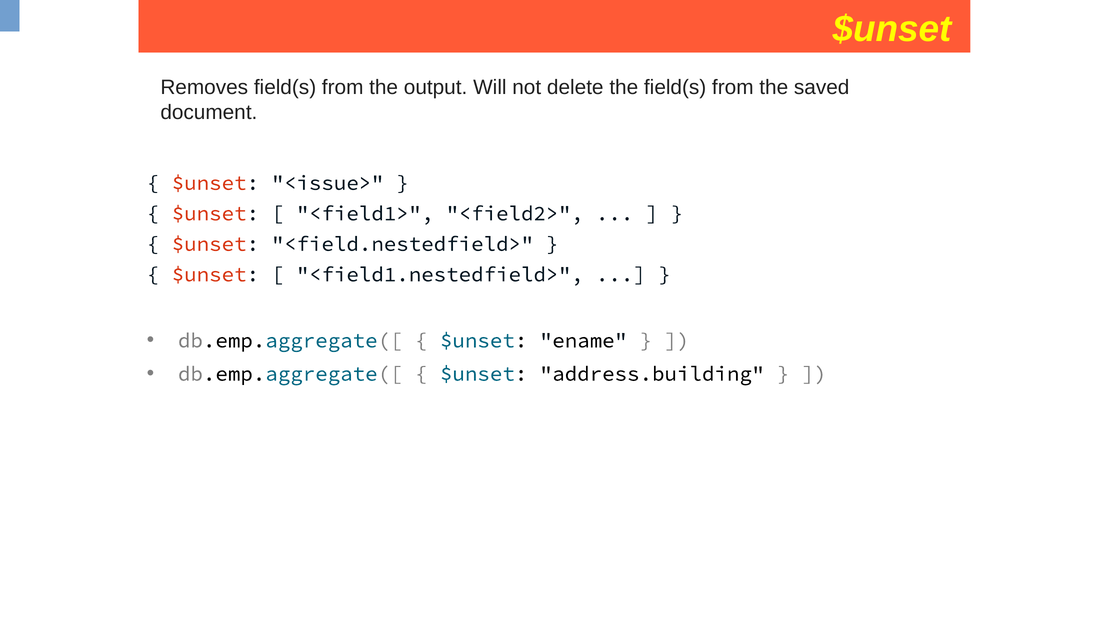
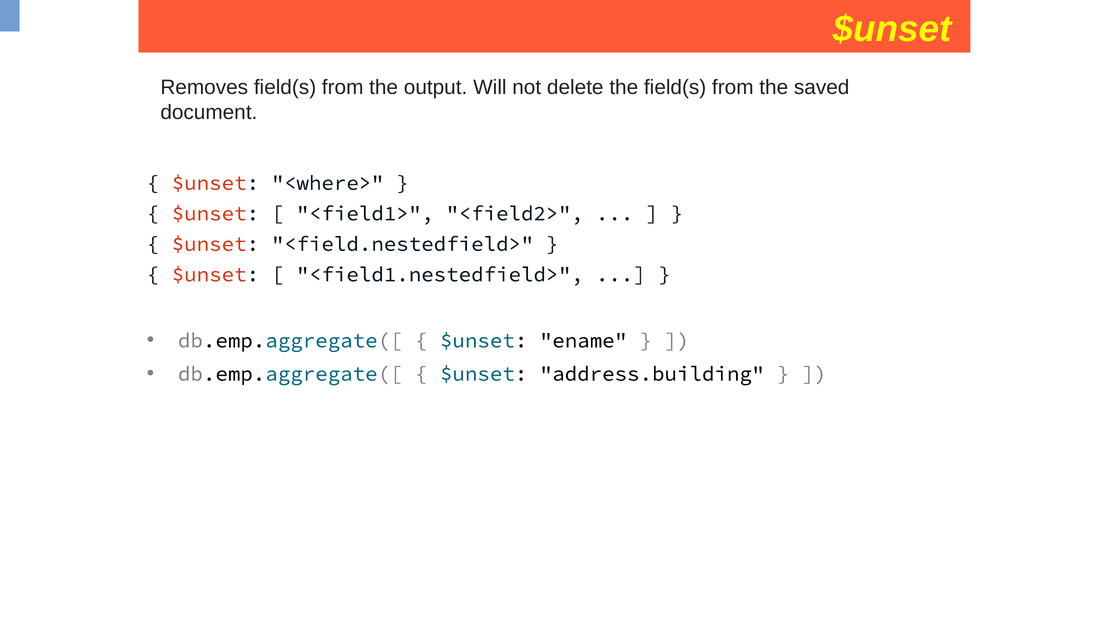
<issue>: <issue> -> <where> (328, 183)
